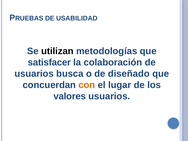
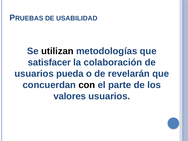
busca: busca -> pueda (70, 74)
diseñado: diseñado -> revelarán (129, 74)
con colour: orange -> black (87, 85)
lugar: lugar -> parte (120, 85)
